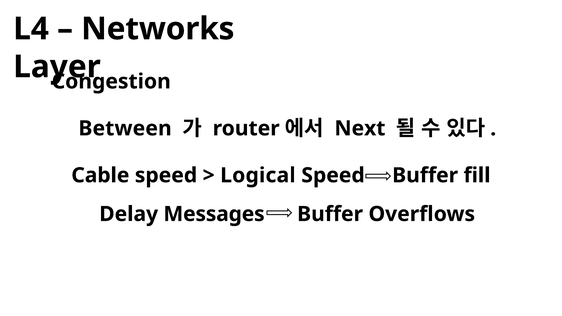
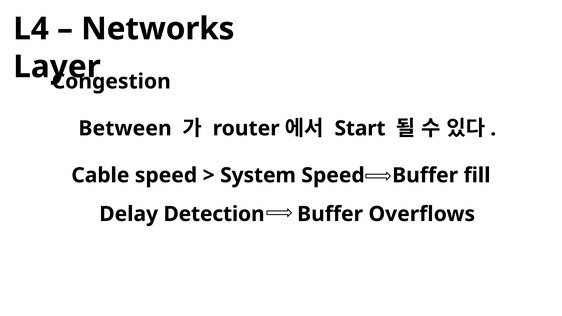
Next: Next -> Start (360, 128)
Logical: Logical -> System (258, 175)
Messages: Messages -> Detection (214, 214)
